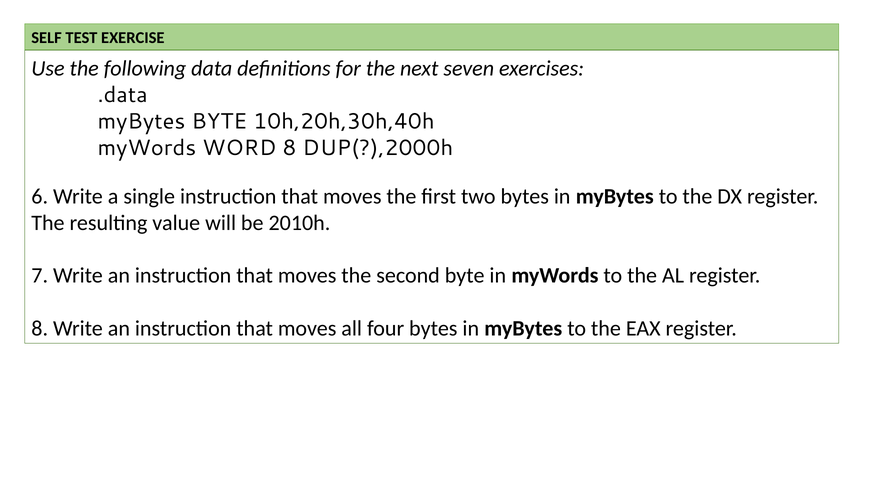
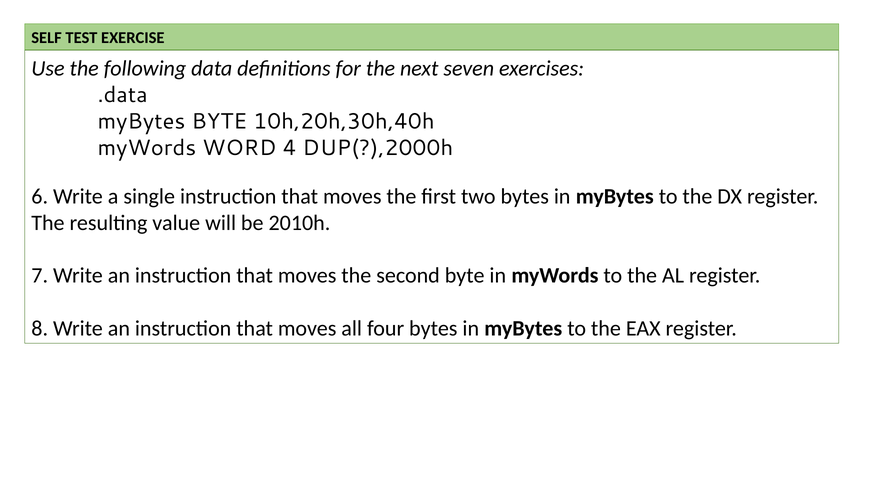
WORD 8: 8 -> 4 (289, 148)
